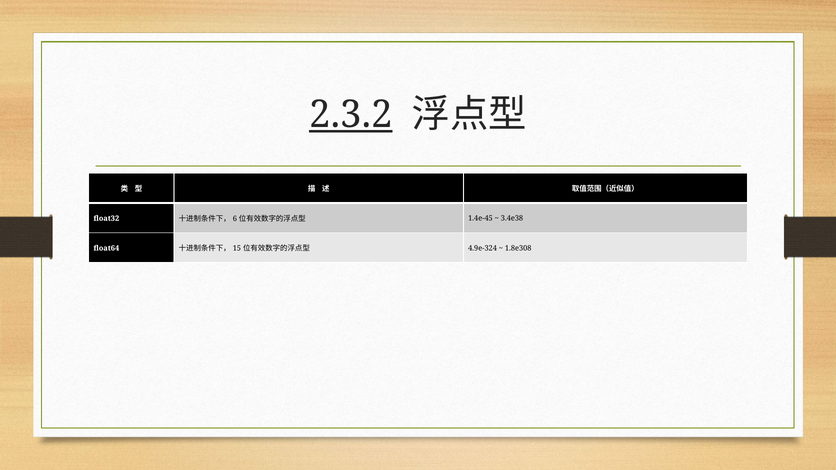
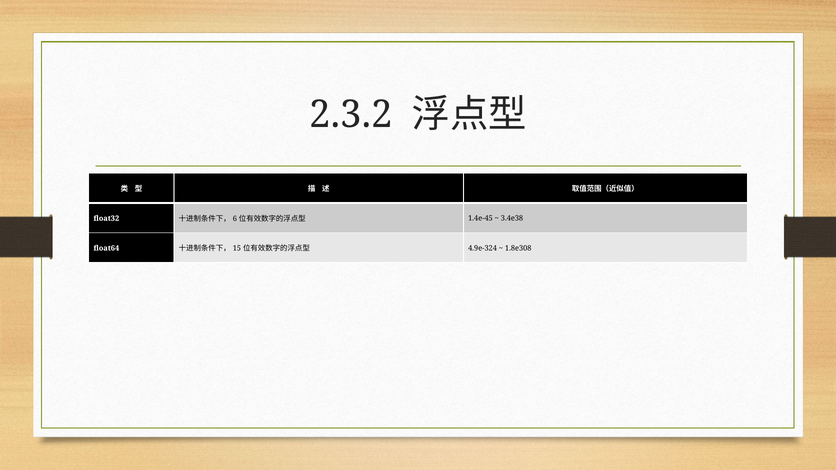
2.3.2 underline: present -> none (351, 115)
